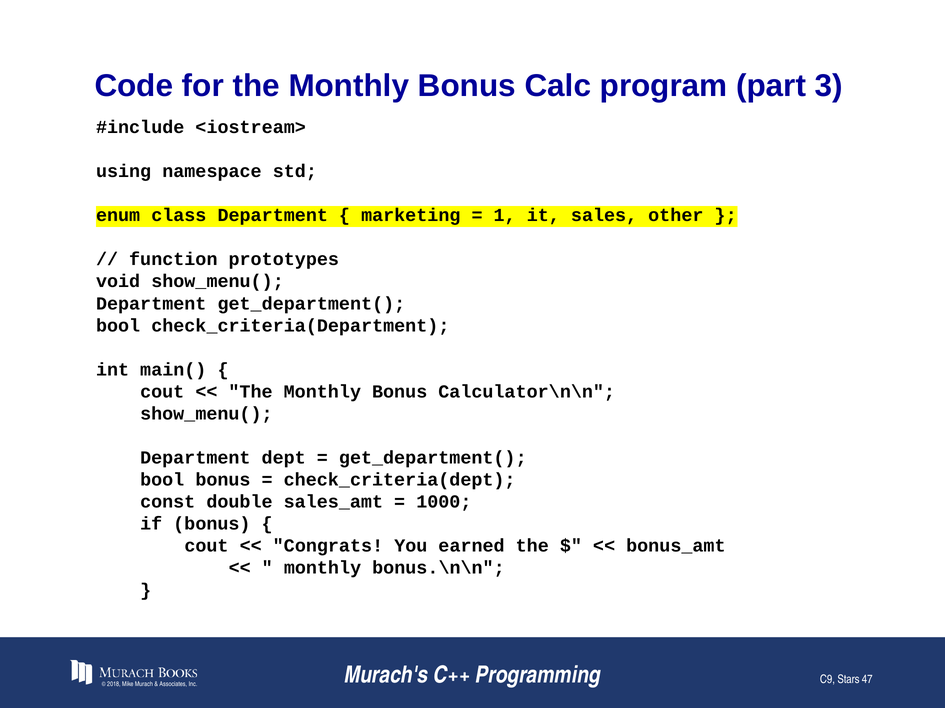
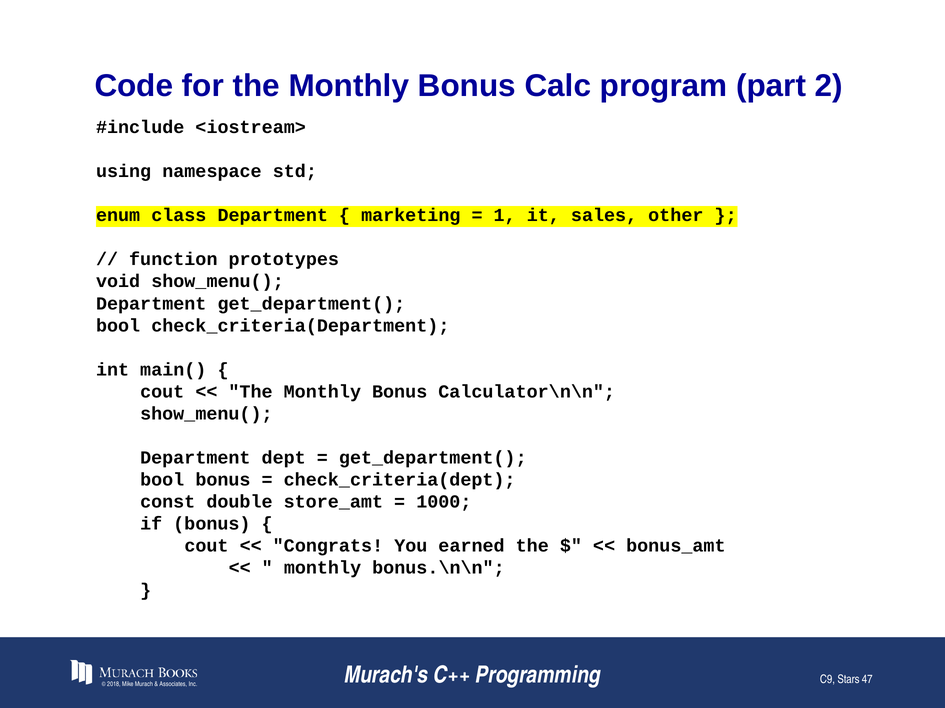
3: 3 -> 2 (829, 86)
sales_amt: sales_amt -> store_amt (333, 502)
